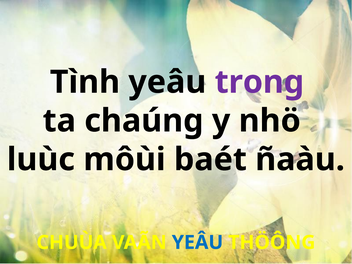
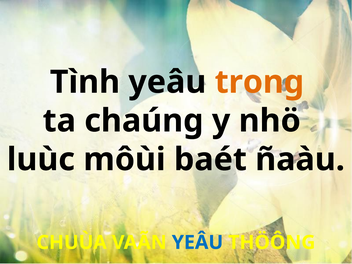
trong colour: purple -> orange (259, 82)
